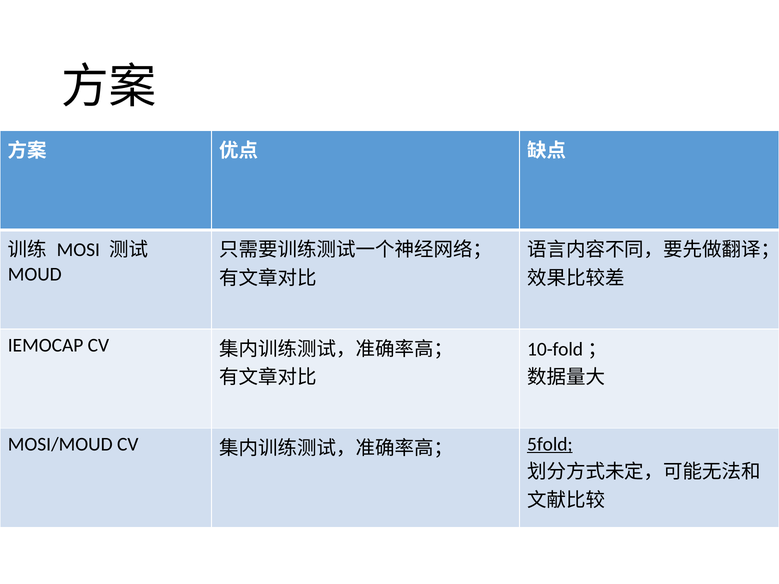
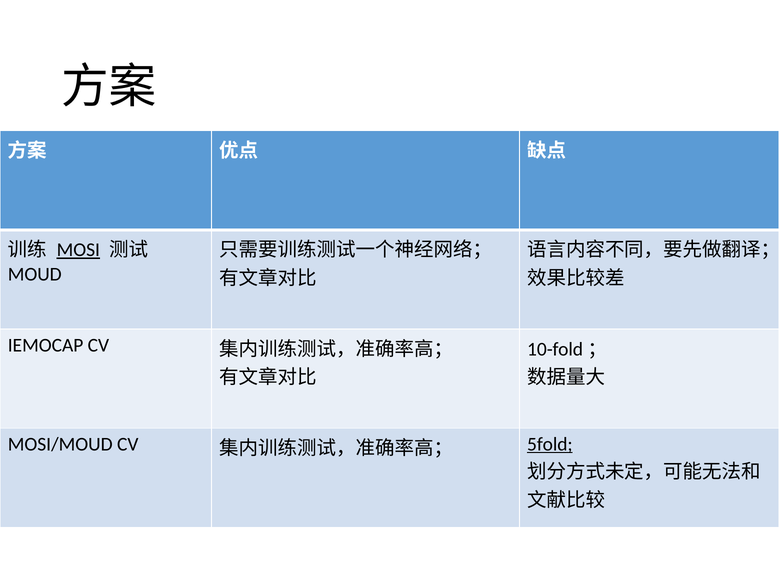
MOSI underline: none -> present (78, 250)
